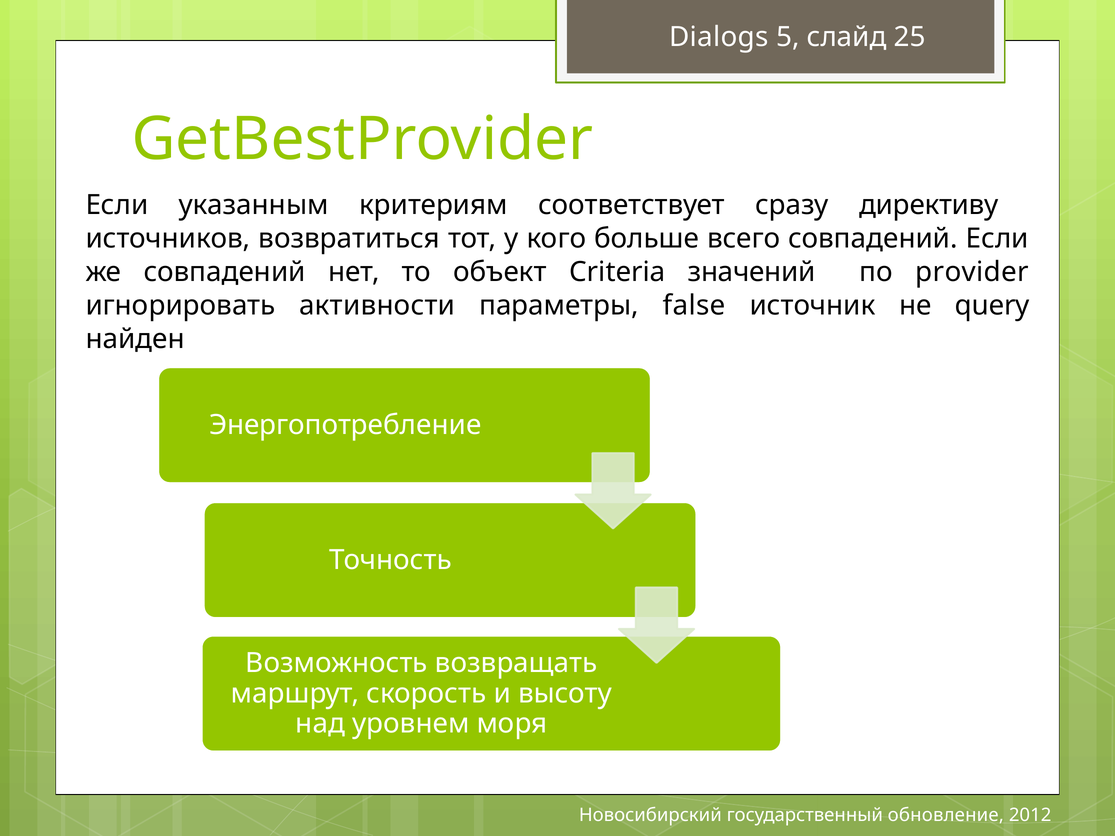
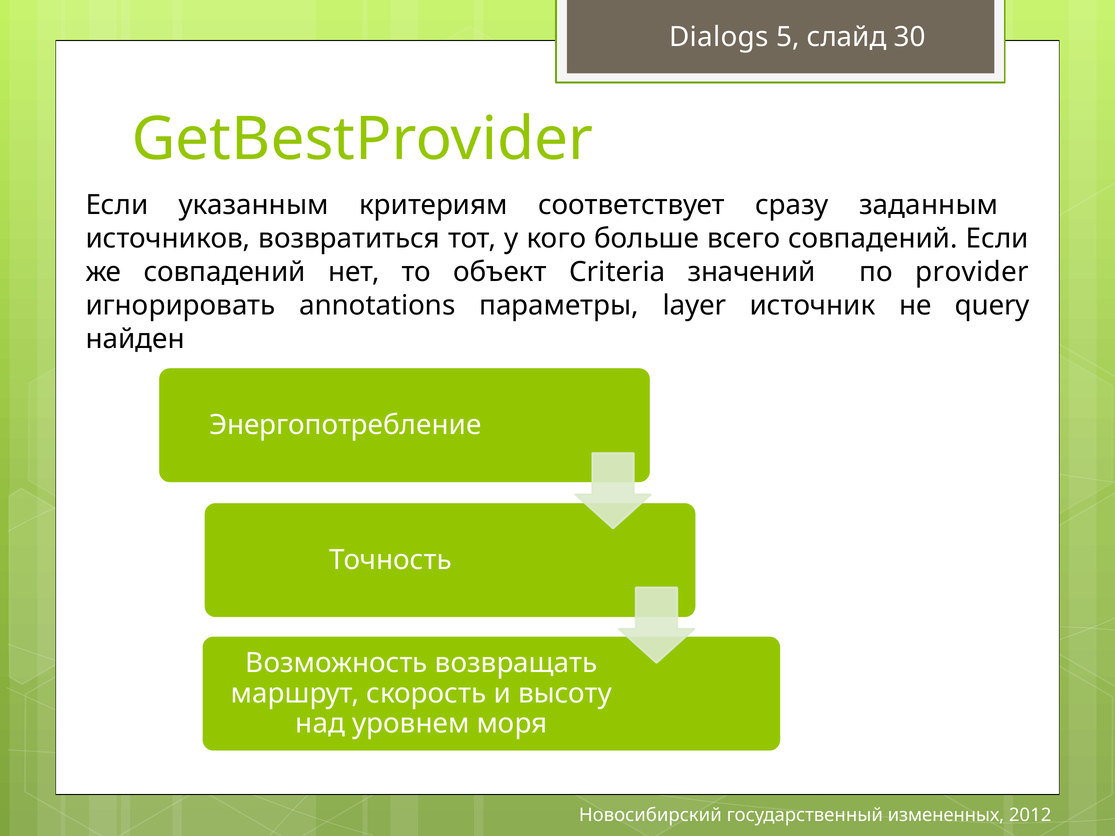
25: 25 -> 30 (910, 37)
директиву: директиву -> заданным (929, 205)
активности: активности -> annotations (377, 306)
false: false -> layer (694, 306)
обновление: обновление -> измененных (946, 815)
